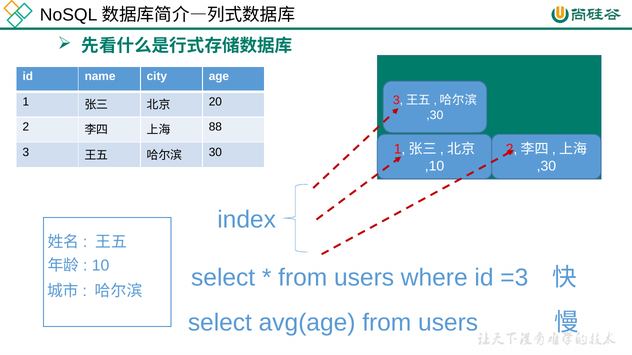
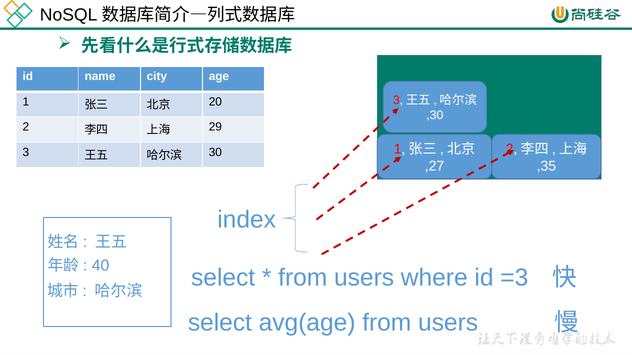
88: 88 -> 29 (215, 127)
,10: ,10 -> ,27 (434, 166)
,30: ,30 -> ,35 (546, 166)
10: 10 -> 40 (101, 266)
